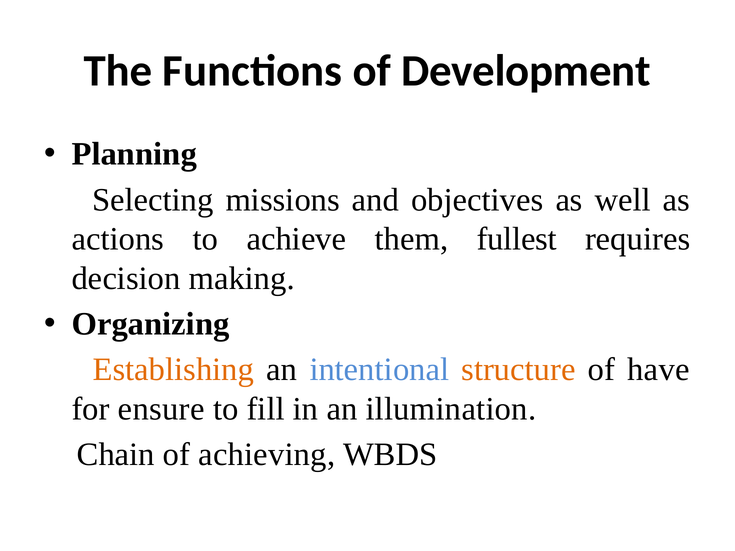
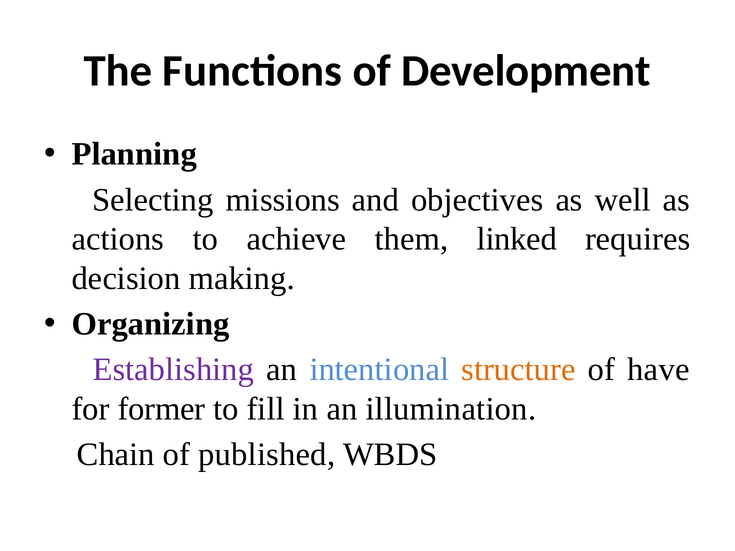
fullest: fullest -> linked (517, 239)
Establishing colour: orange -> purple (173, 370)
ensure: ensure -> former (162, 409)
achieving: achieving -> published (267, 455)
